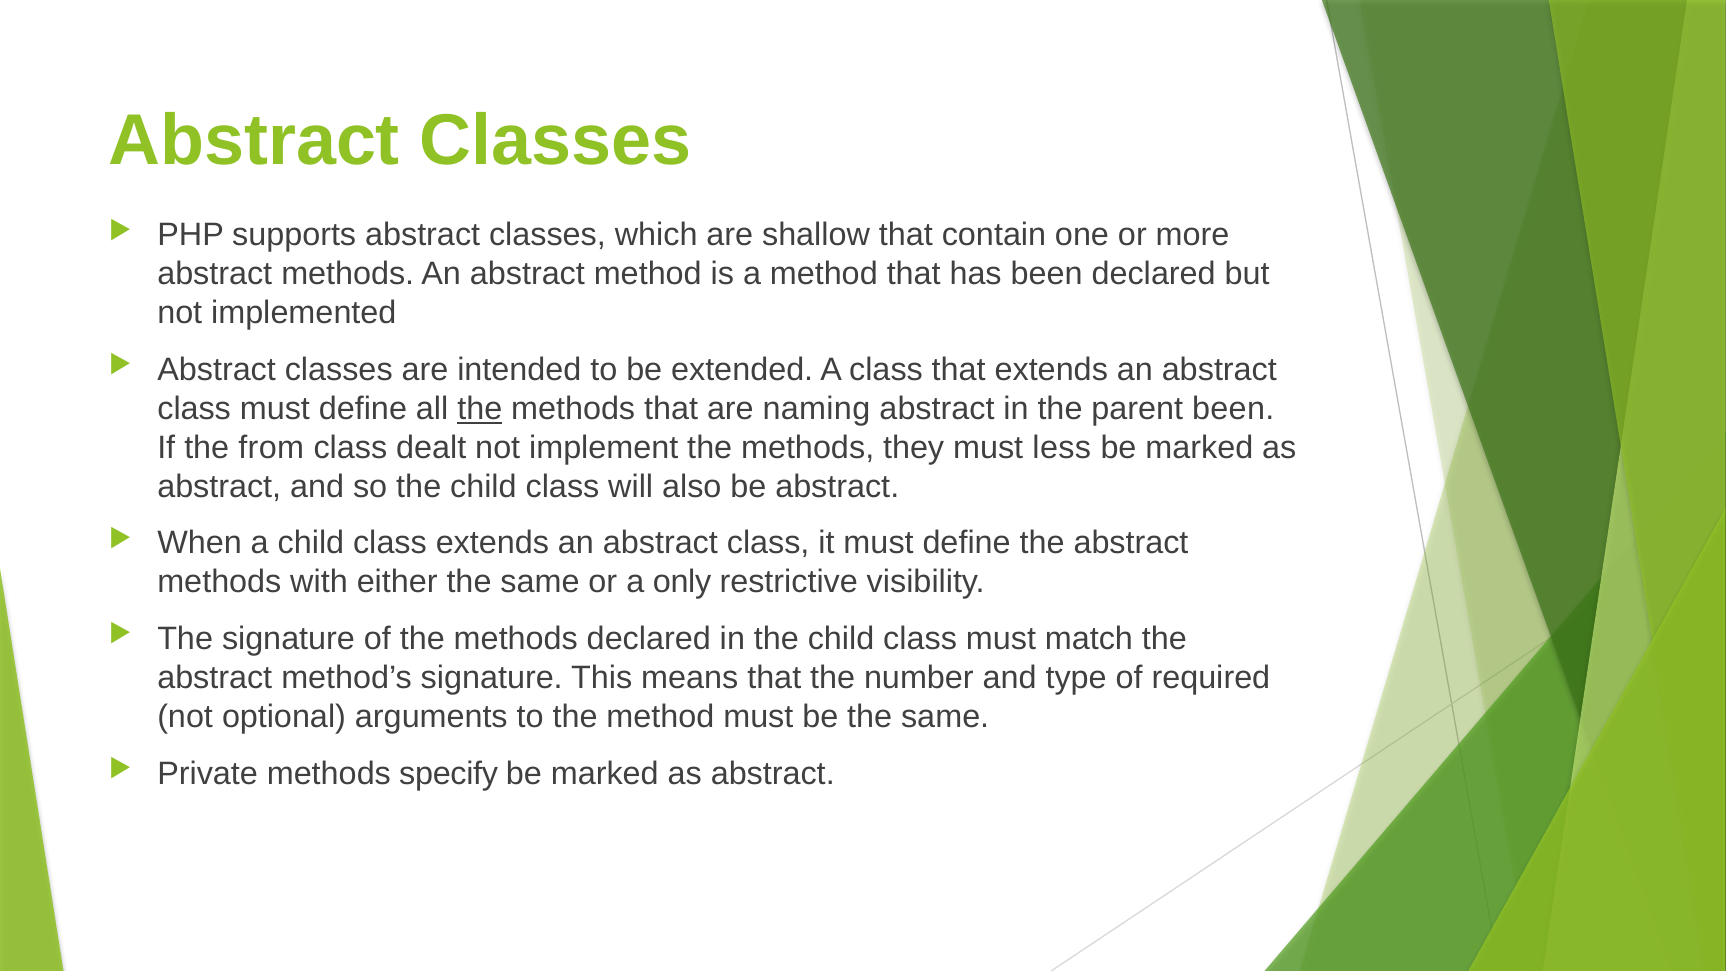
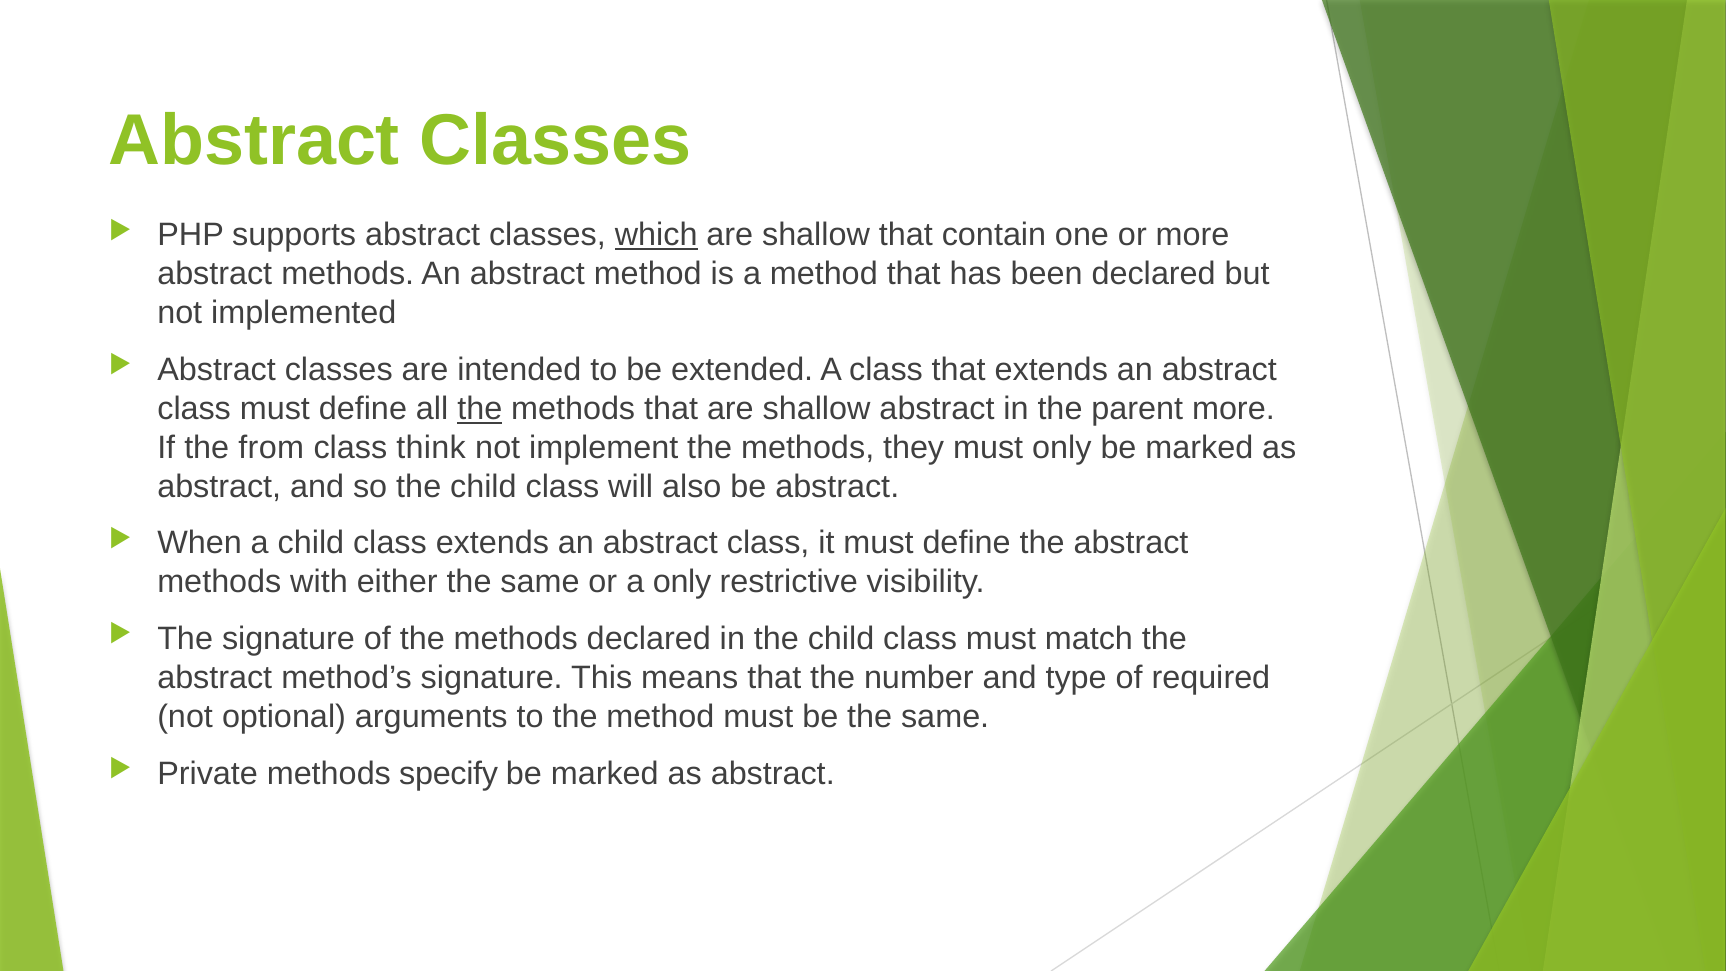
which underline: none -> present (656, 235)
that are naming: naming -> shallow (817, 409)
parent been: been -> more (1233, 409)
dealt: dealt -> think (431, 447)
must less: less -> only (1062, 447)
